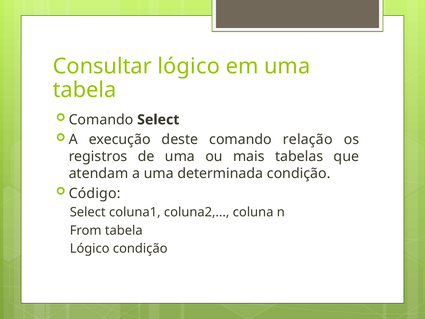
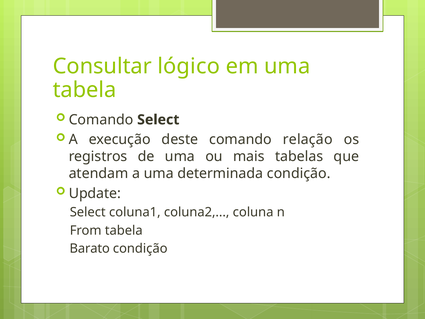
Código: Código -> Update (95, 193)
Lógico: Lógico -> Barato (90, 248)
